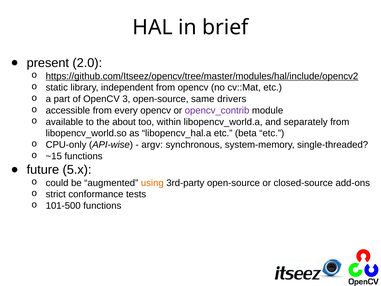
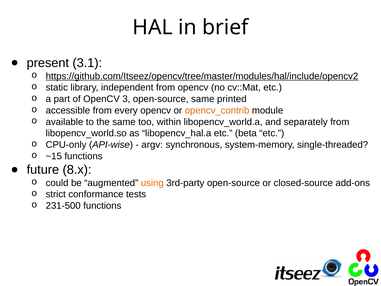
2.0: 2.0 -> 3.1 (87, 63)
drivers: drivers -> printed (232, 99)
opencv_contrib colour: purple -> orange (217, 110)
the about: about -> same (124, 122)
5.x: 5.x -> 8.x (77, 170)
101-500: 101-500 -> 231-500 (63, 206)
